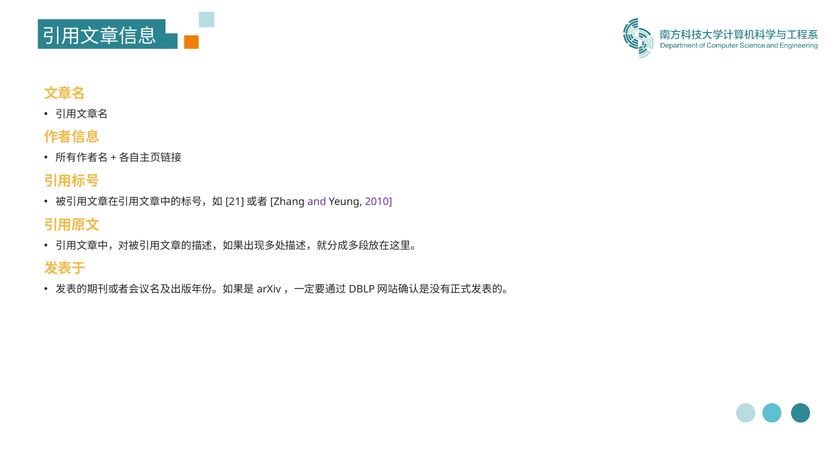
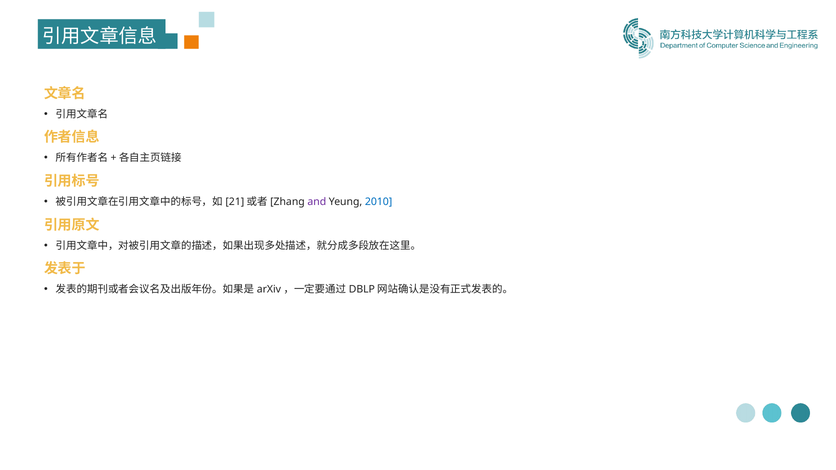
2010 colour: purple -> blue (379, 202)
